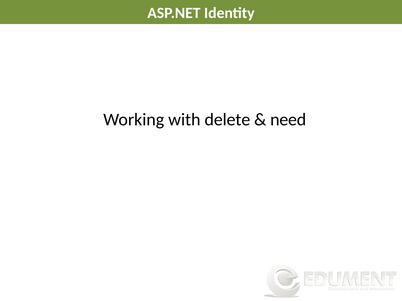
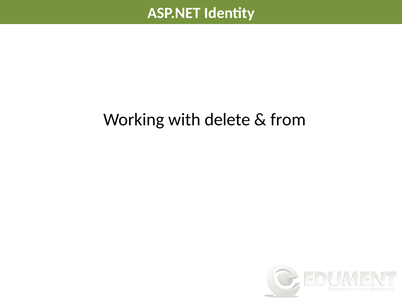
need: need -> from (288, 120)
